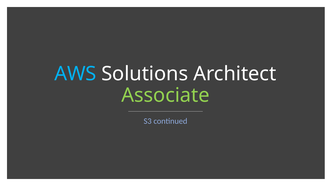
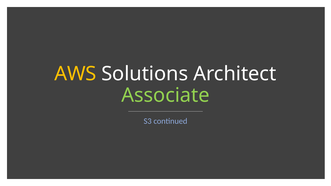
AWS colour: light blue -> yellow (75, 74)
